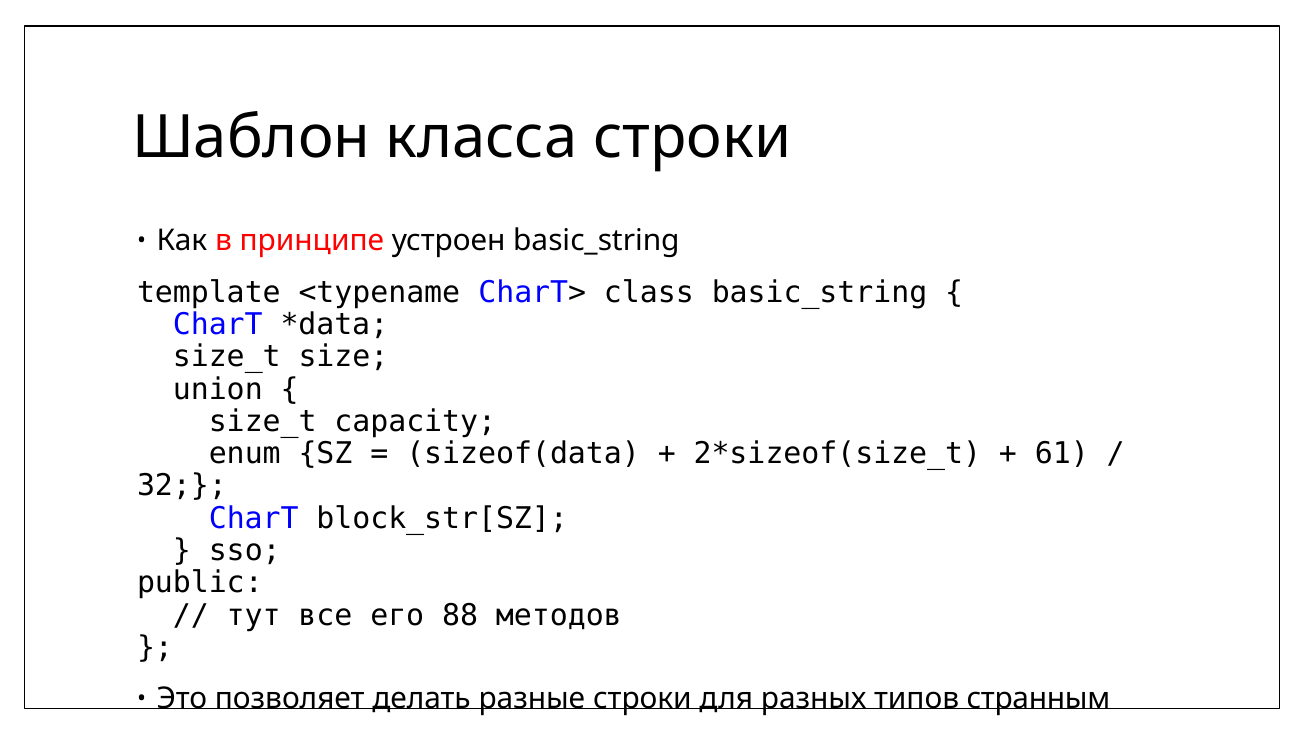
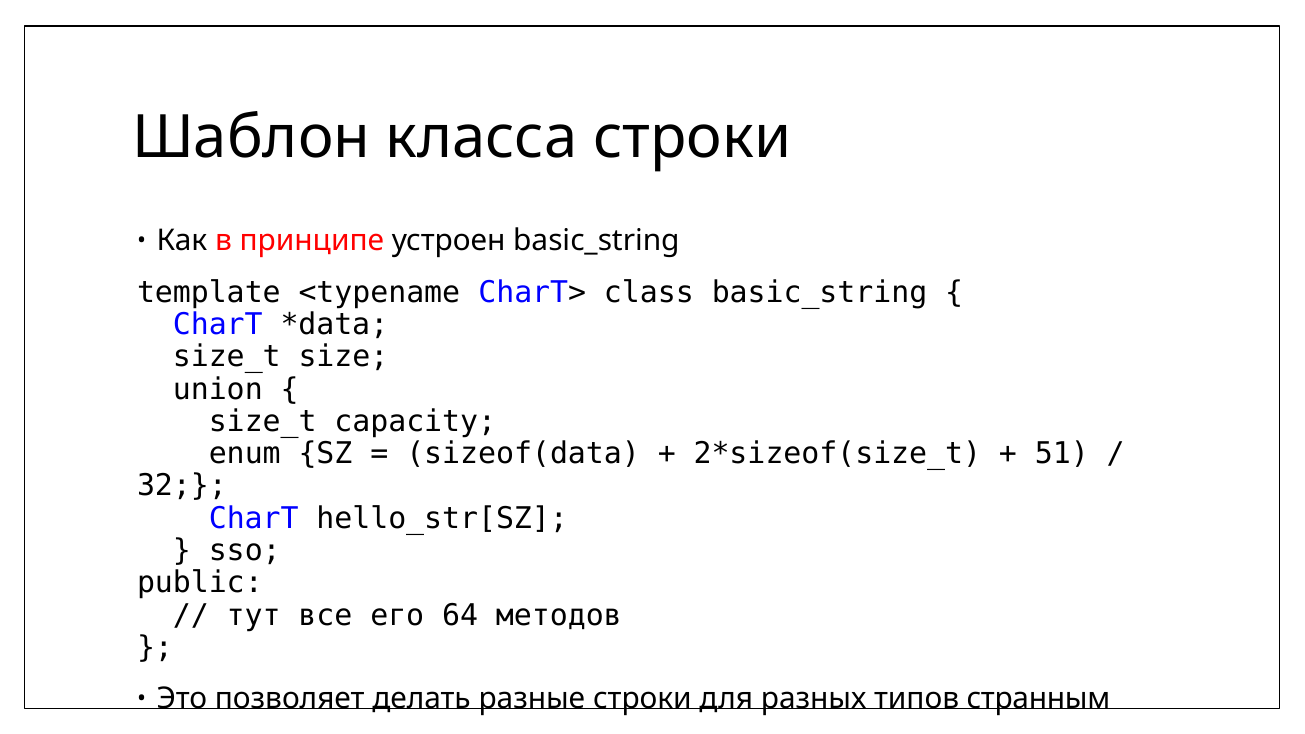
61: 61 -> 51 (1062, 454)
block_str[SZ: block_str[SZ -> hello_str[SZ (442, 518)
88: 88 -> 64 (460, 615)
